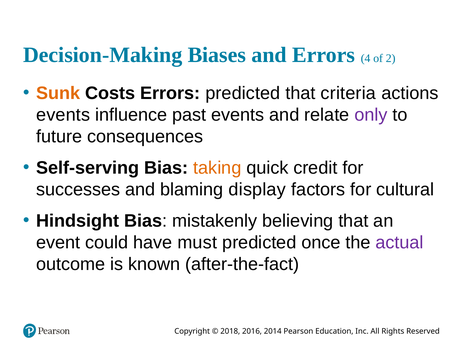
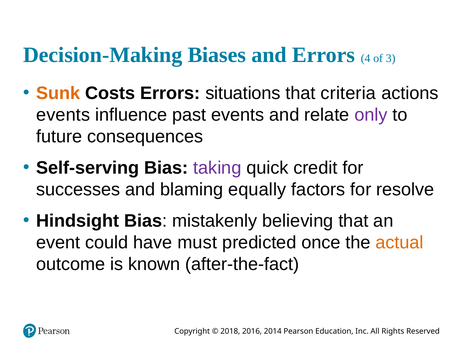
2: 2 -> 3 (391, 58)
Errors predicted: predicted -> situations (243, 93)
taking colour: orange -> purple (217, 168)
display: display -> equally (257, 190)
cultural: cultural -> resolve (405, 190)
actual colour: purple -> orange (399, 243)
